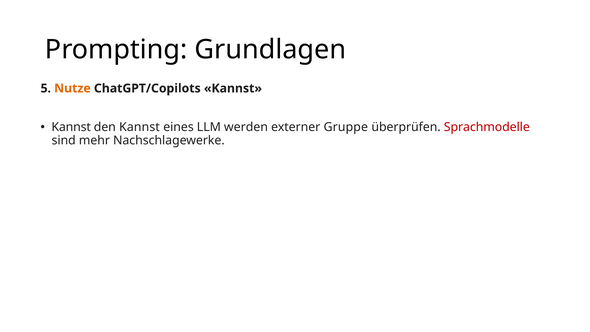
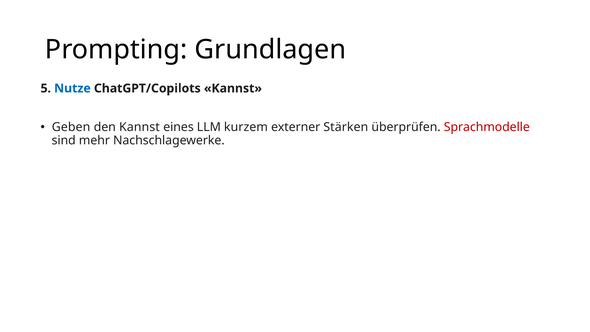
Nutze colour: orange -> blue (72, 88)
Kannst: Kannst -> Geben (71, 127)
werden: werden -> kurzem (246, 127)
Gruppe: Gruppe -> Stärken (346, 127)
